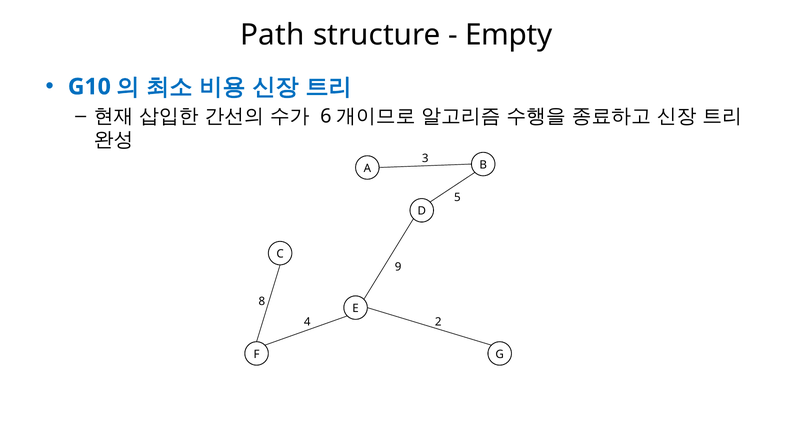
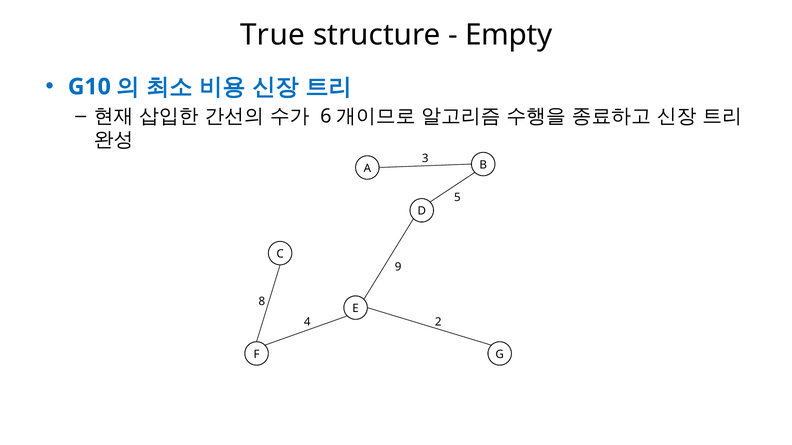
Path: Path -> True (273, 35)
